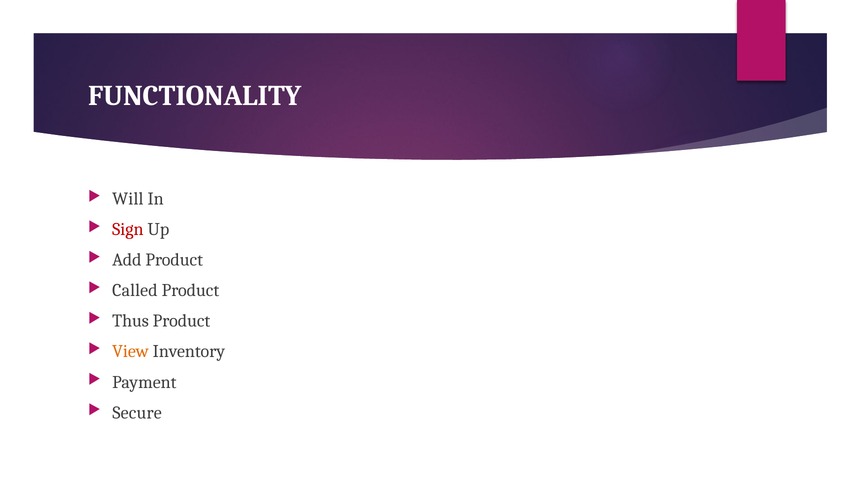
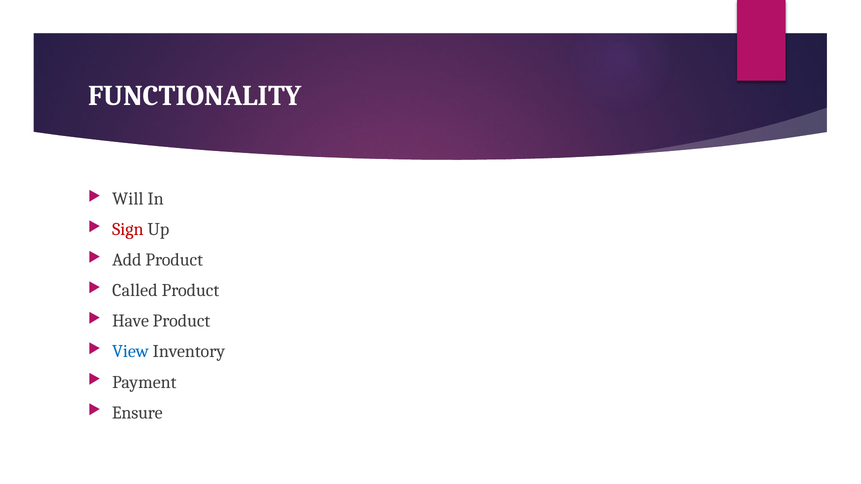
Thus: Thus -> Have (131, 321)
View colour: orange -> blue (130, 352)
Secure: Secure -> Ensure (137, 413)
